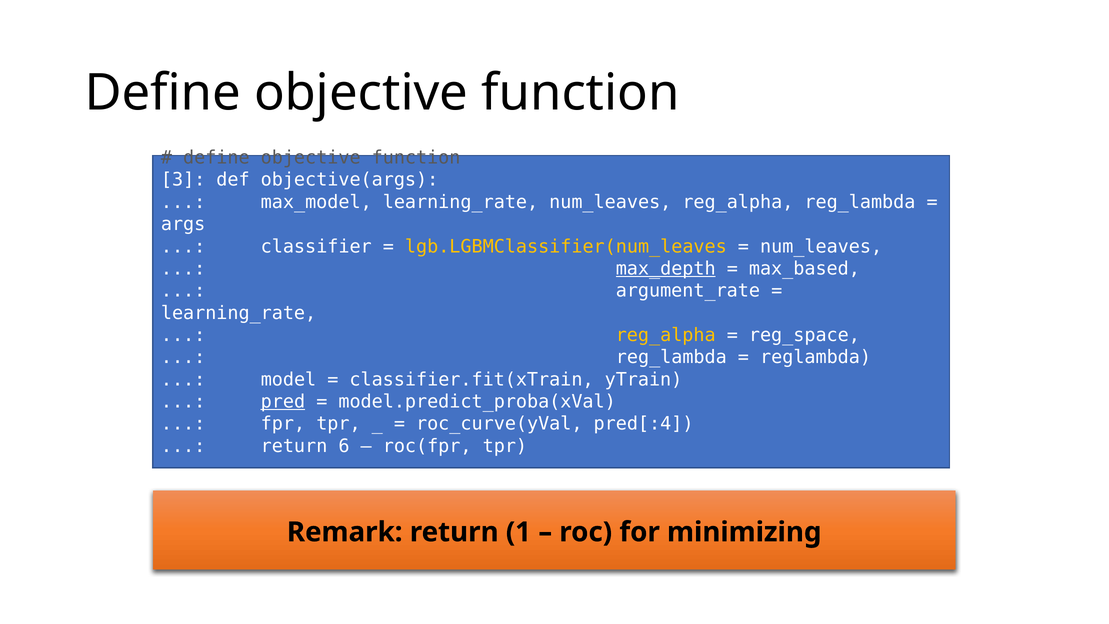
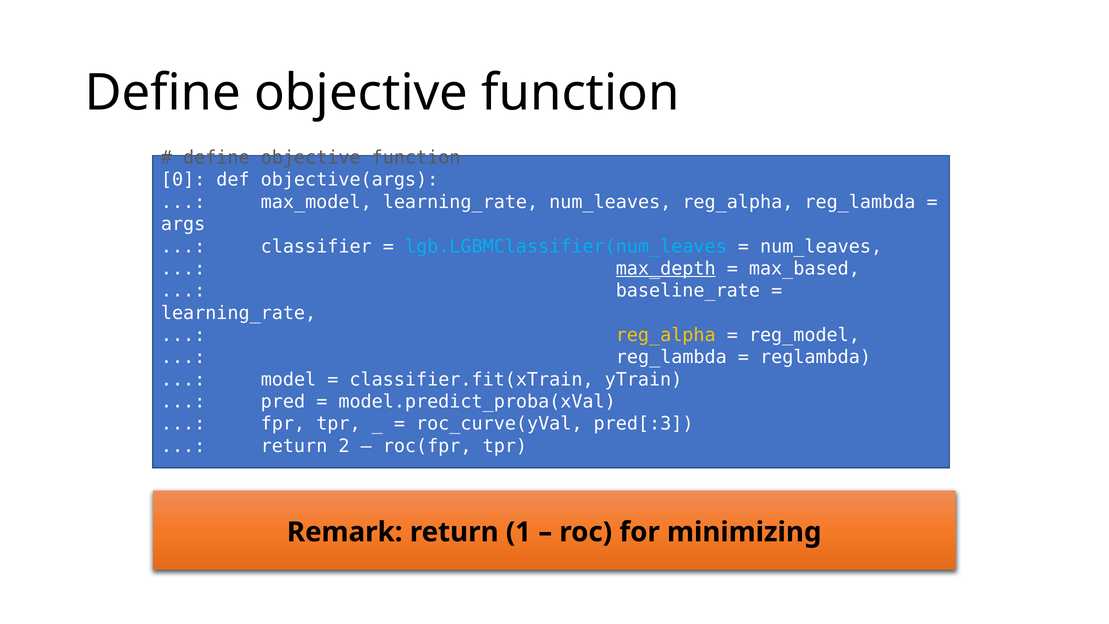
3: 3 -> 0 (183, 180)
lgb.LGBMClassifier(num_leaves colour: yellow -> light blue (566, 246)
argument_rate: argument_rate -> baseline_rate (688, 291)
reg_space: reg_space -> reg_model (804, 335)
pred underline: present -> none (283, 402)
pred[:4: pred[:4 -> pred[:3 (644, 424)
6: 6 -> 2 (344, 446)
